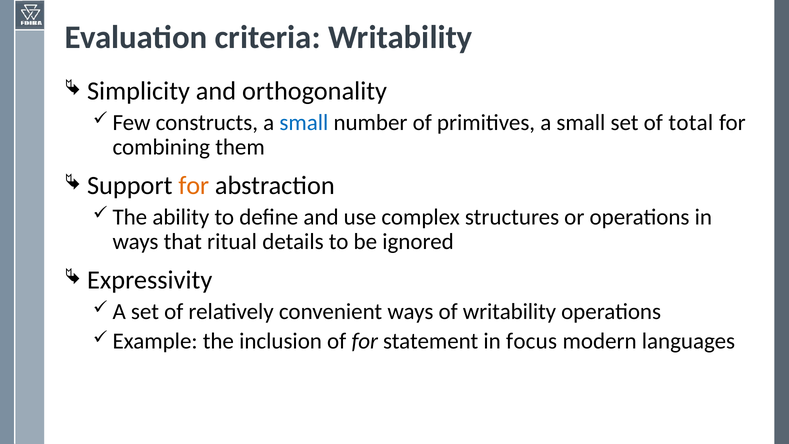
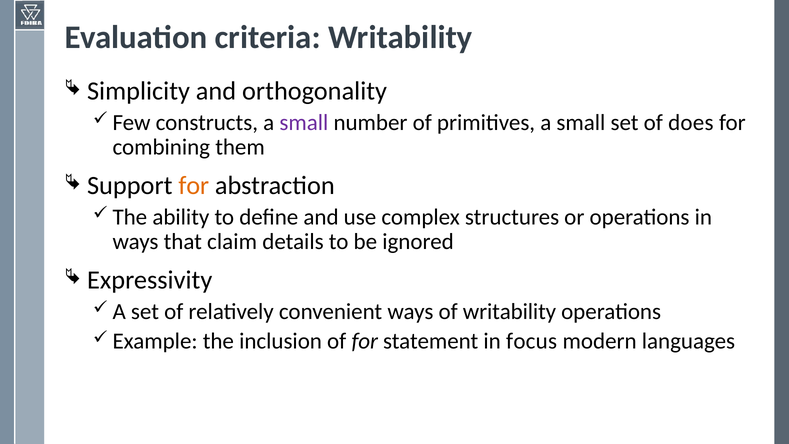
small colour: blue -> purple (304, 123)
total: total -> does (691, 123)
ritual: ritual -> claim (232, 242)
